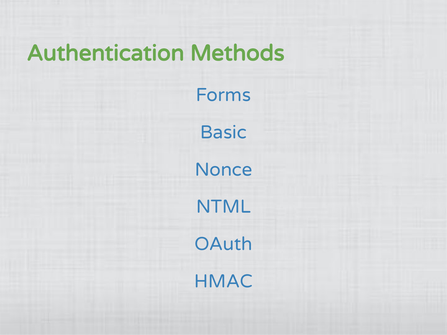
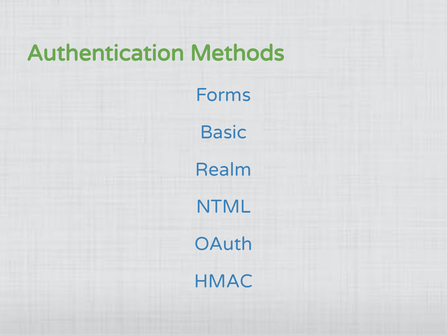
Nonce: Nonce -> Realm (223, 170)
